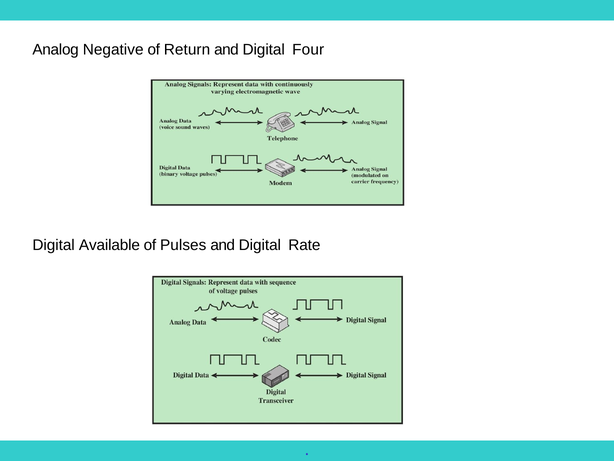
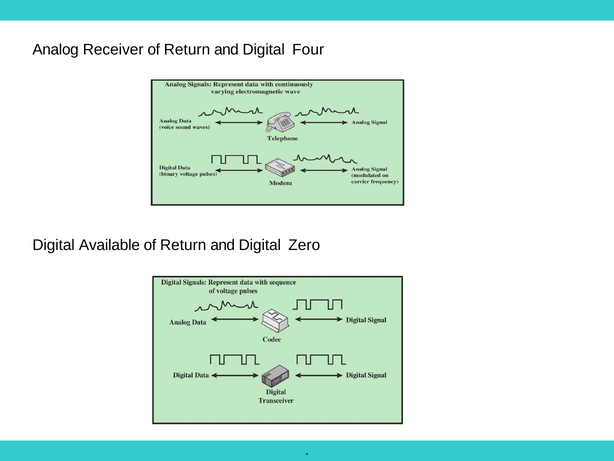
Negative: Negative -> Receiver (113, 50)
Pulses: Pulses -> Return (183, 245)
Rate: Rate -> Zero (304, 245)
